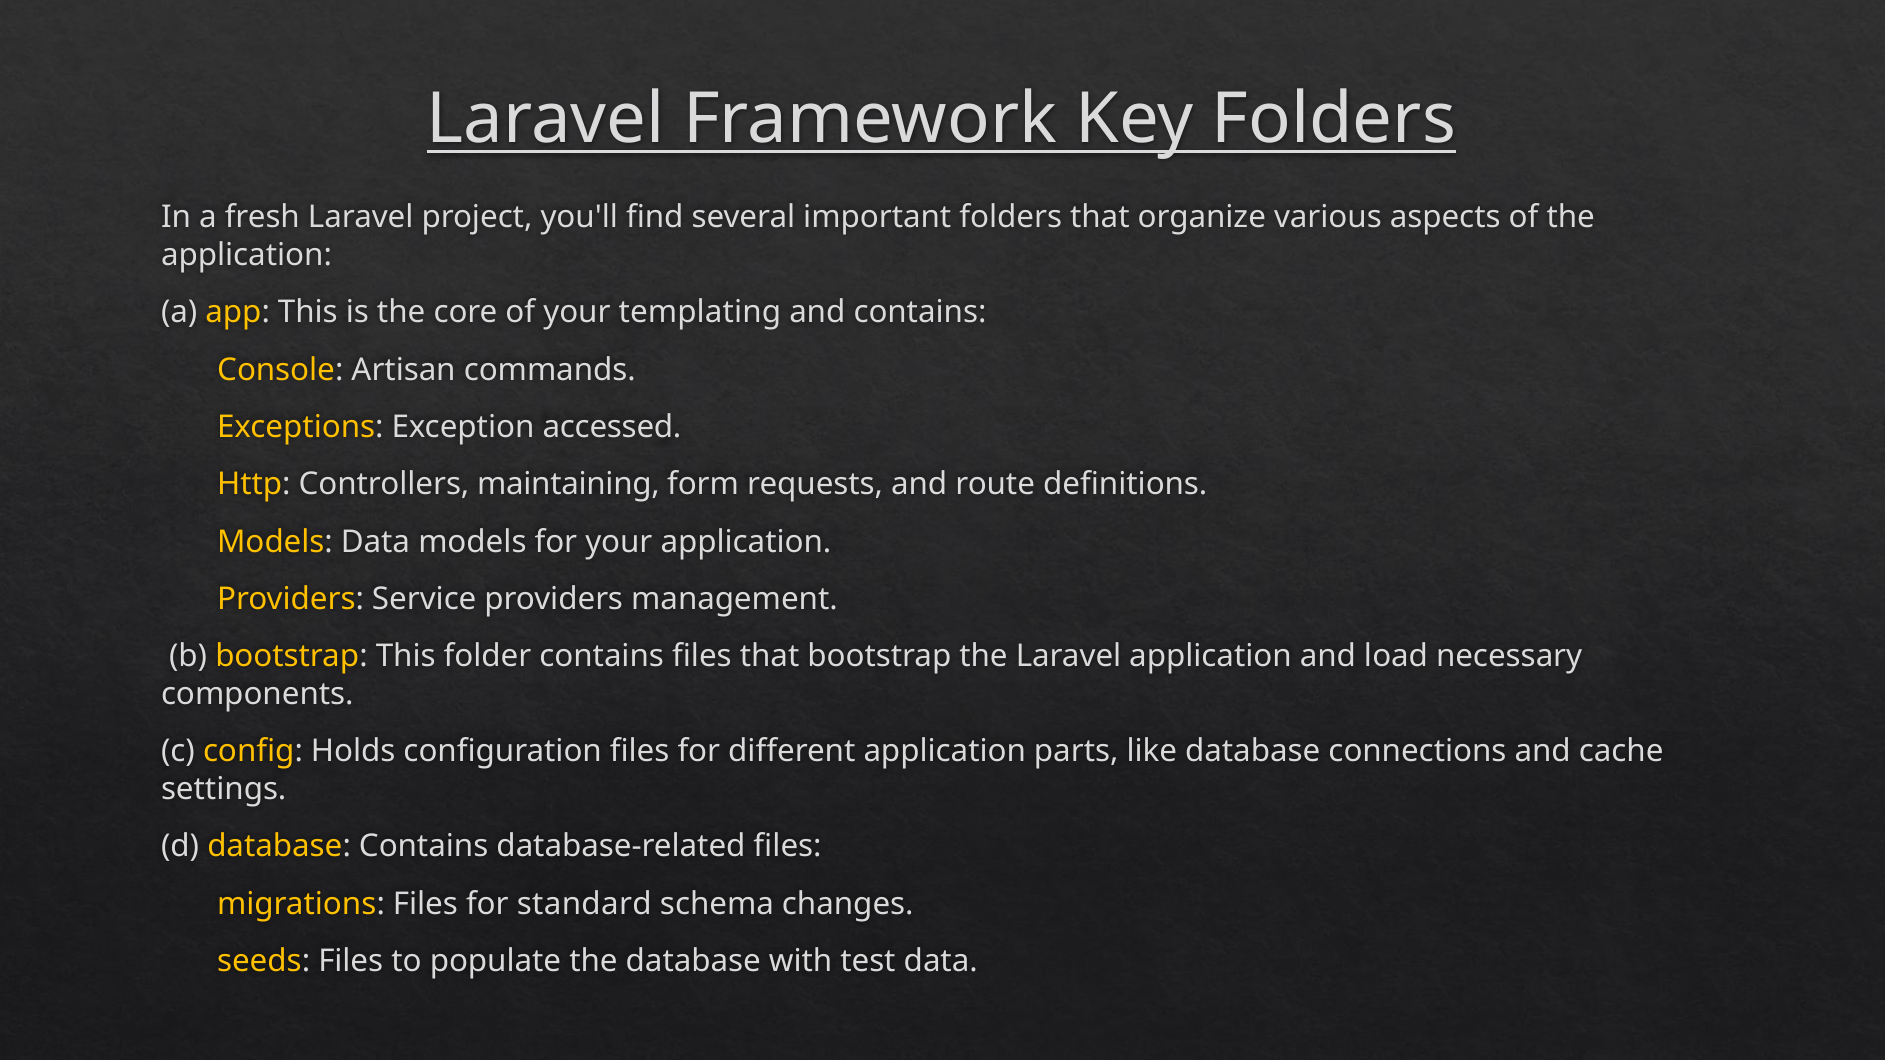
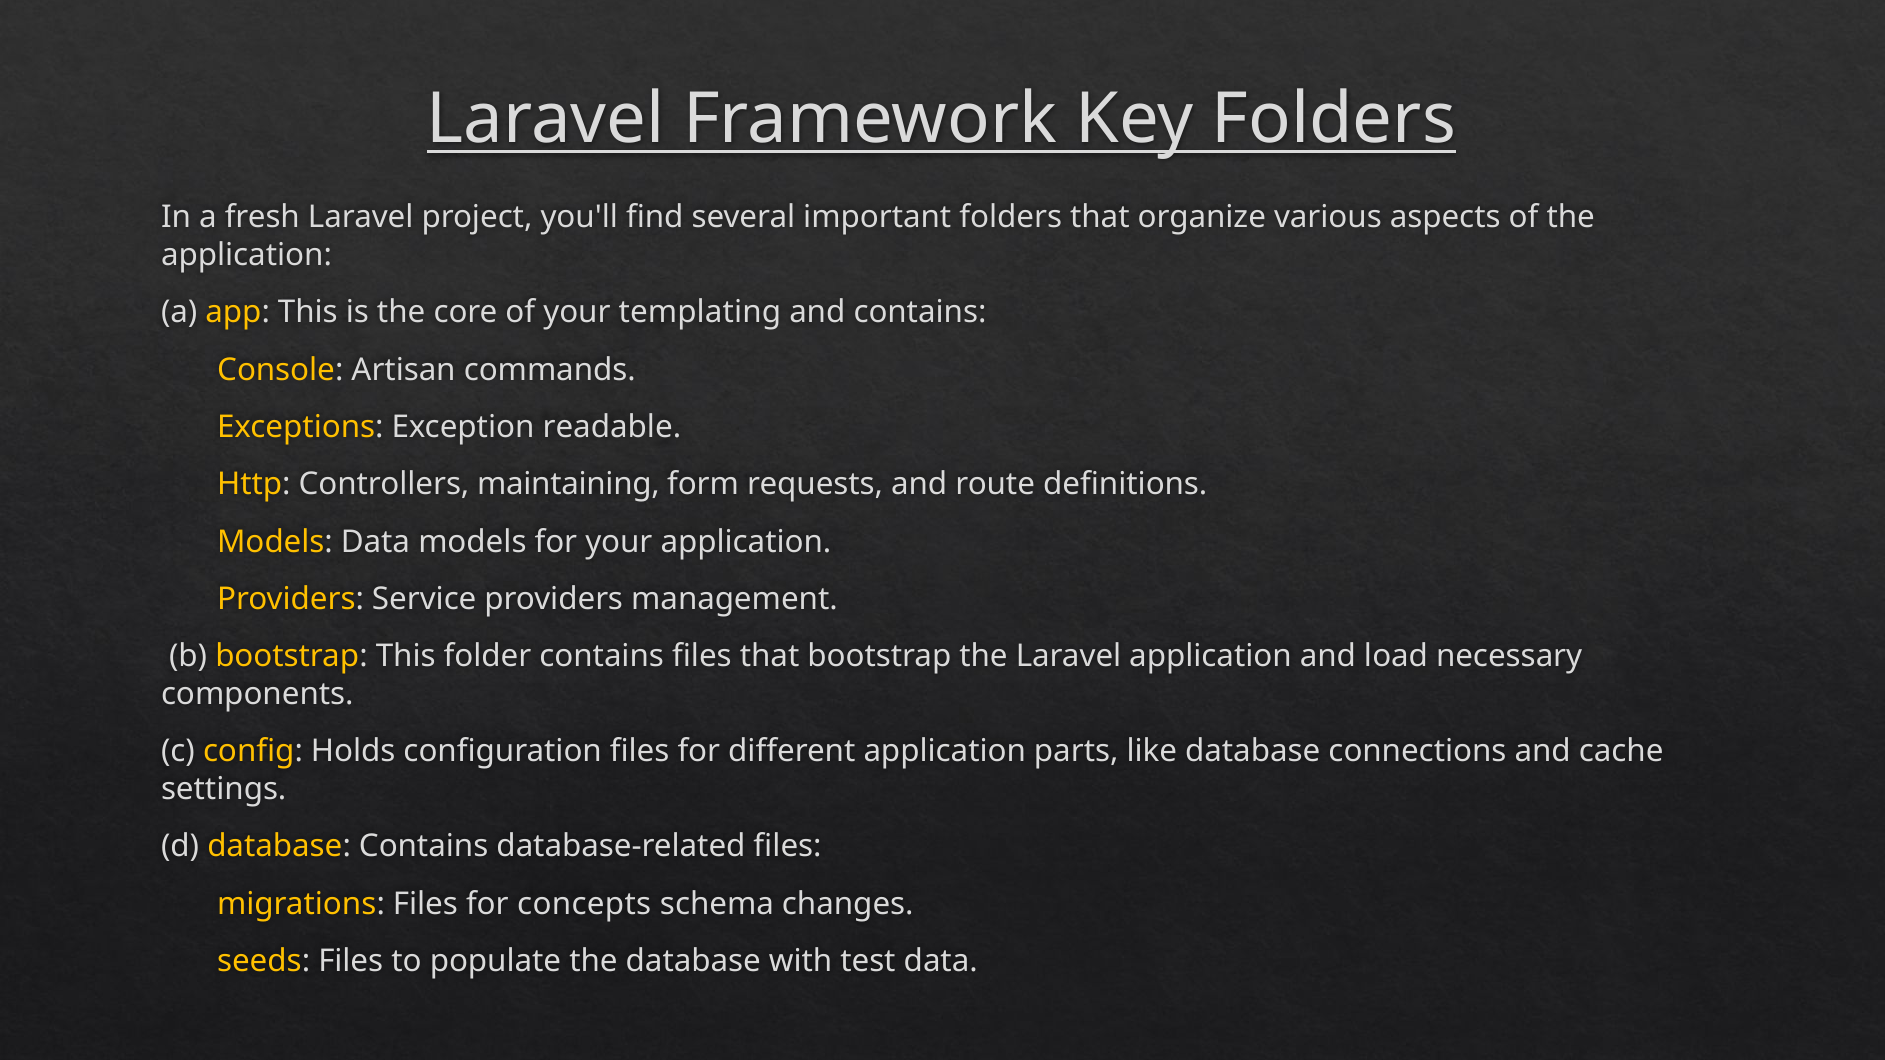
accessed: accessed -> readable (612, 427)
standard: standard -> concepts (584, 904)
